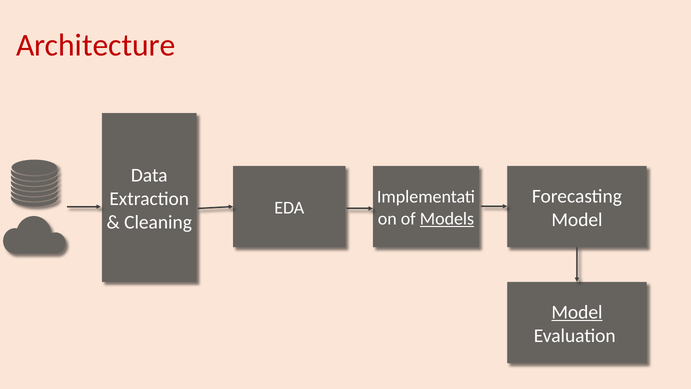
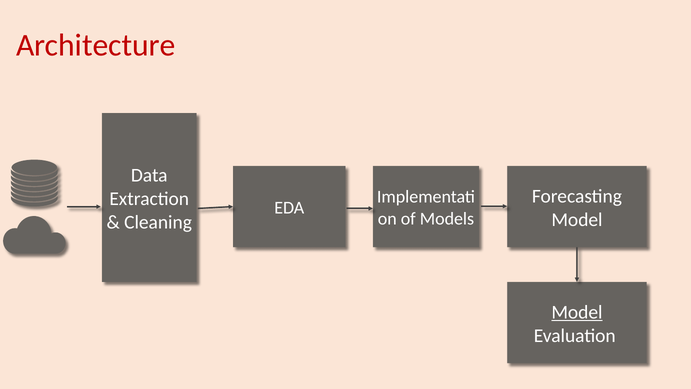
Models underline: present -> none (447, 218)
